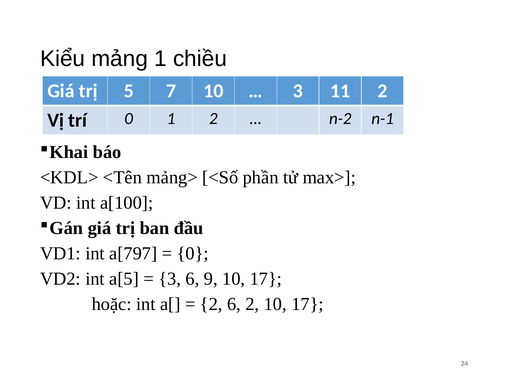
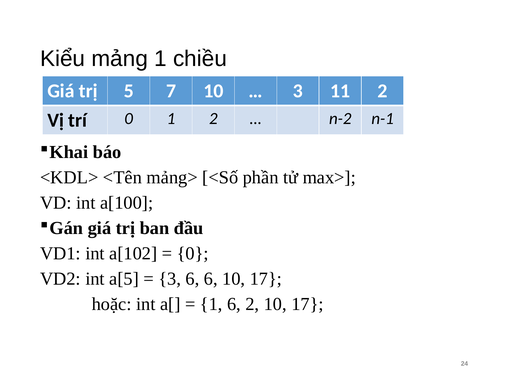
a[797: a[797 -> a[102 (133, 254)
6 9: 9 -> 6 (211, 279)
2: 2 -> 1 (211, 304)
